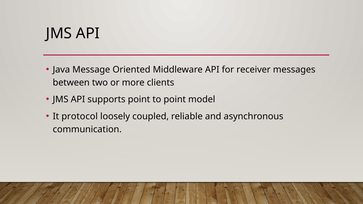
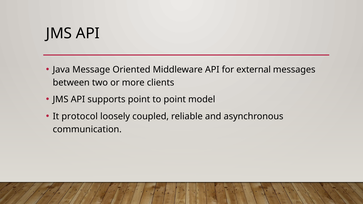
receiver: receiver -> external (254, 70)
